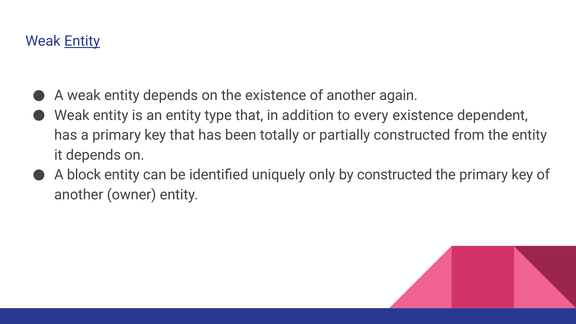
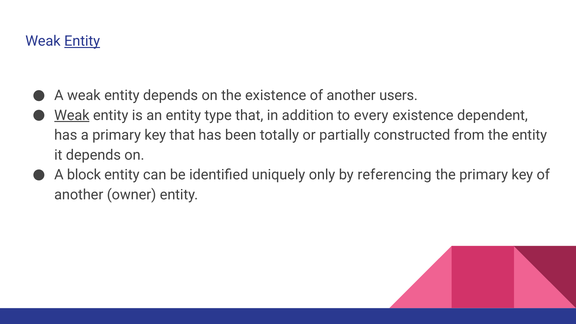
again: again -> users (398, 95)
Weak underline: none -> present (72, 115)
by constructed: constructed -> referencing (394, 175)
